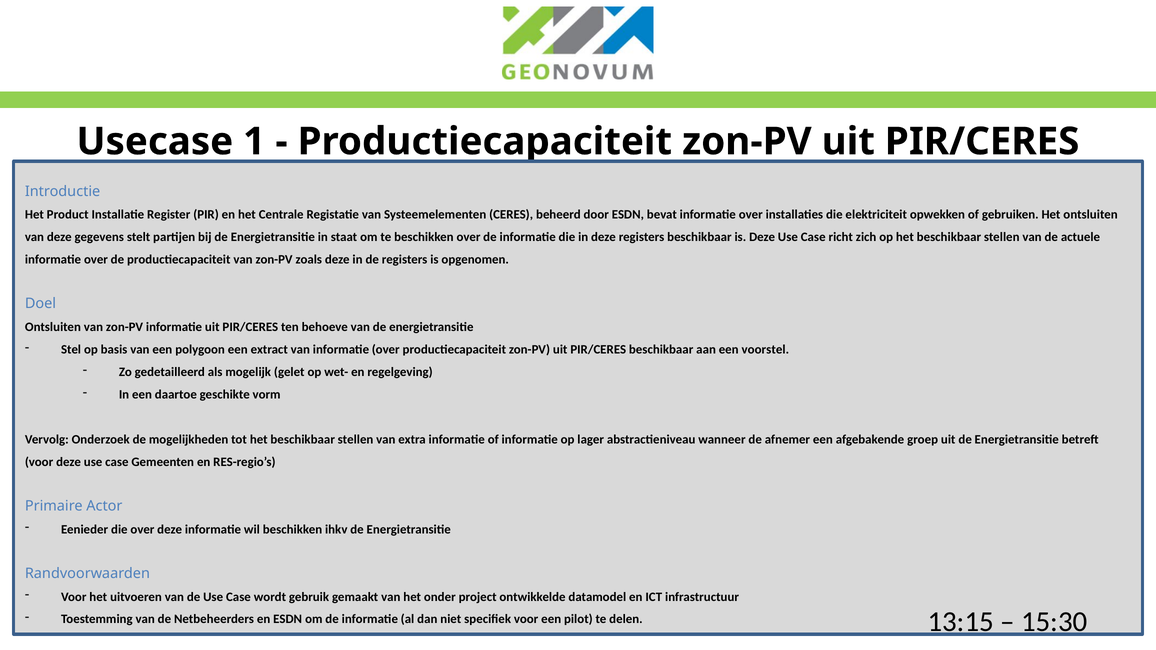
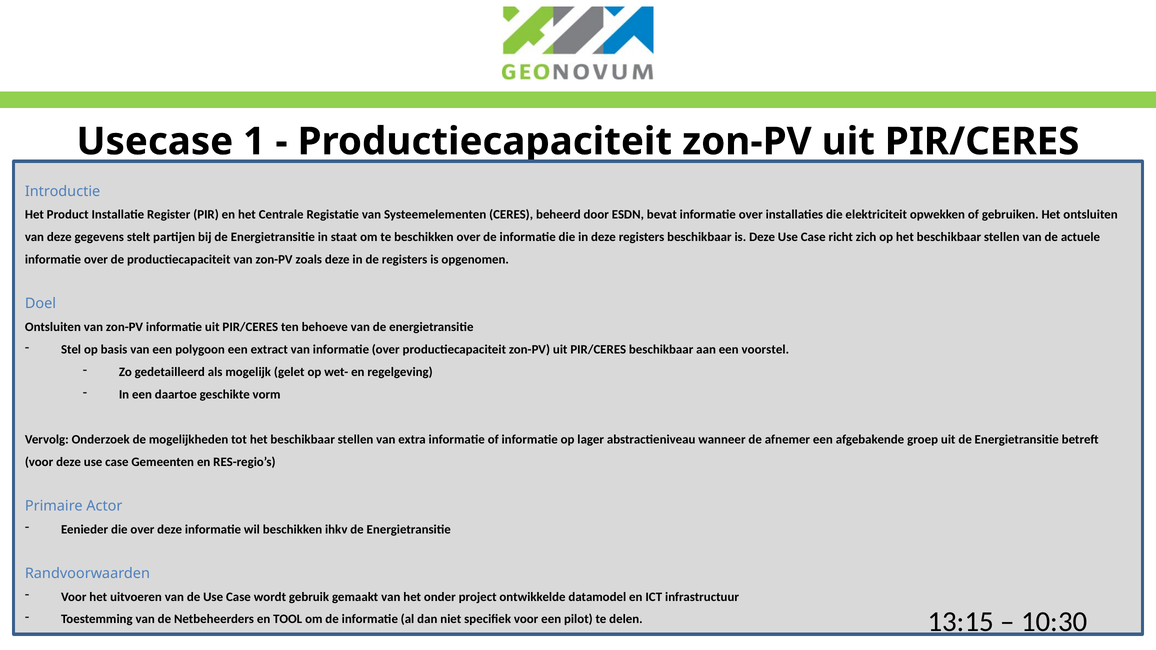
en ESDN: ESDN -> TOOL (288, 620)
15:30: 15:30 -> 10:30 (1054, 622)
